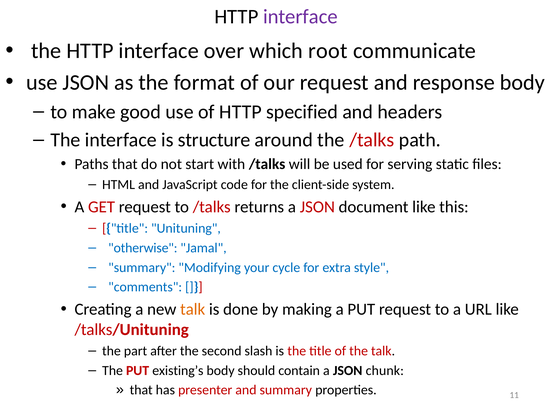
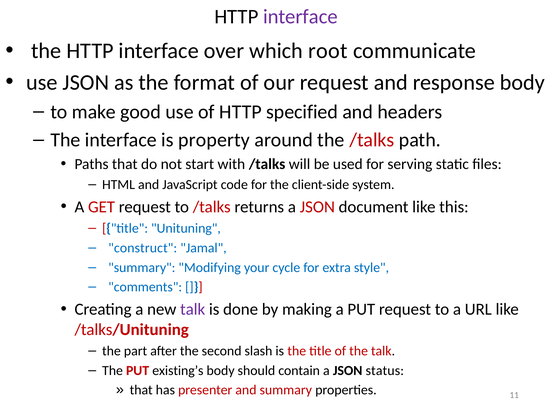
structure: structure -> property (214, 140)
otherwise: otherwise -> construct (143, 248)
talk colour: orange -> purple (193, 309)
chunk: chunk -> status (385, 370)
